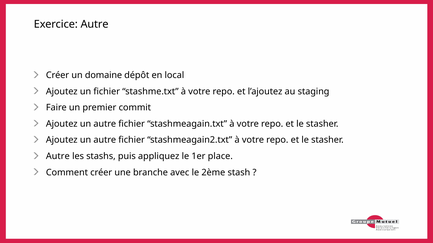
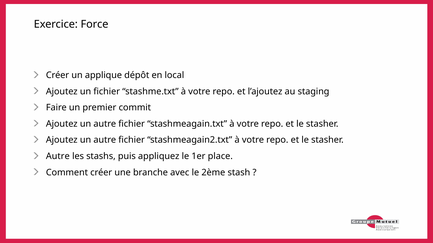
Exercice Autre: Autre -> Force (95, 24)
domaine: domaine -> applique (103, 75)
